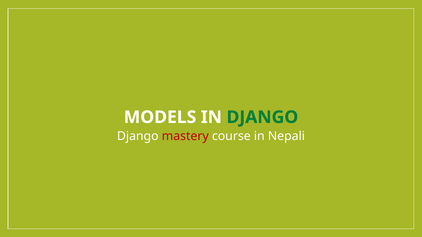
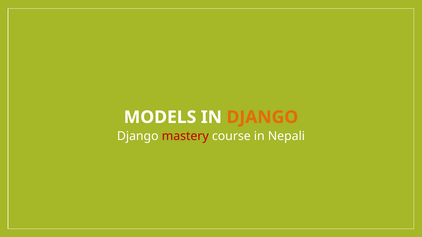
DJANGO colour: green -> orange (262, 117)
